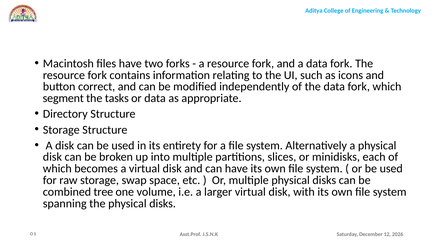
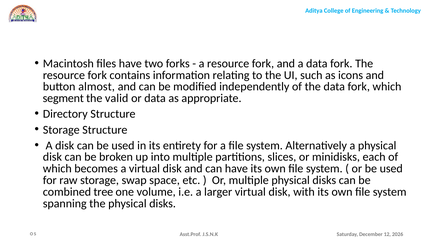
correct: correct -> almost (97, 87)
tasks: tasks -> valid (117, 98)
